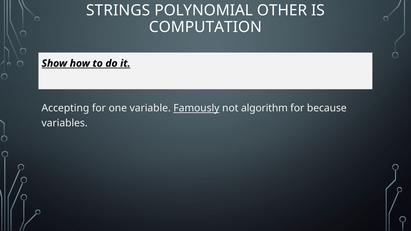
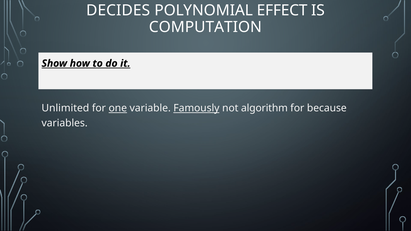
STRINGS: STRINGS -> DECIDES (118, 10)
OTHER: OTHER -> EFFECT (282, 10)
Accepting: Accepting -> Unlimited (65, 108)
one underline: none -> present (118, 108)
